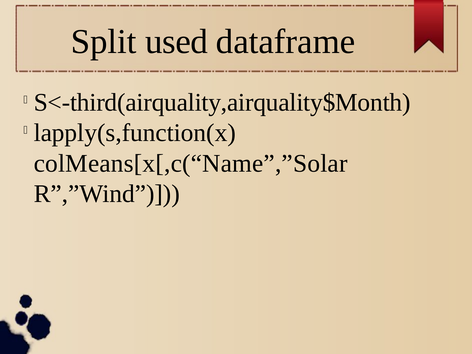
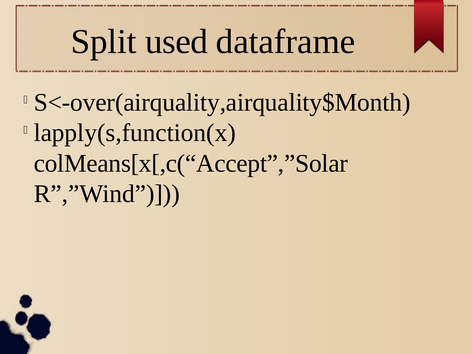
S<-third(airquality,airquality$Month: S<-third(airquality,airquality$Month -> S<-over(airquality,airquality$Month (222, 102)
colMeans[x[,c(“Name”,”Solar: colMeans[x[,c(“Name”,”Solar -> colMeans[x[,c(“Accept”,”Solar (191, 163)
